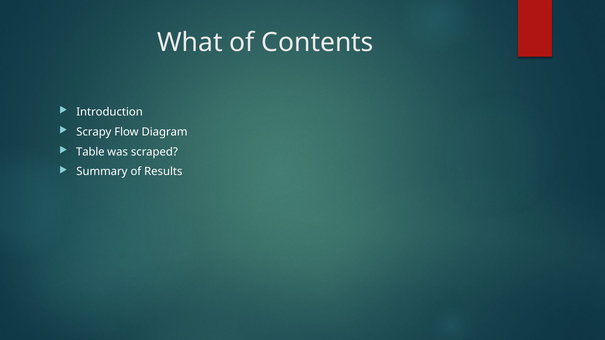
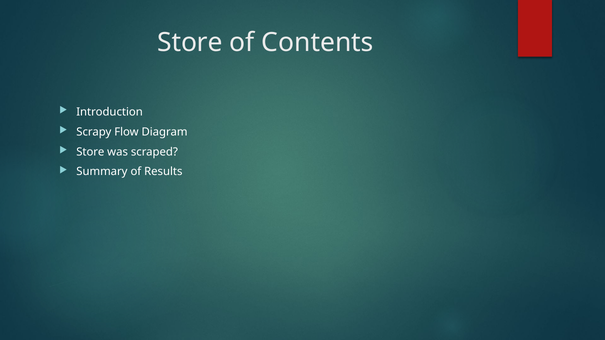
What: What -> Store (190, 42)
Table: Table -> Store (90, 152)
